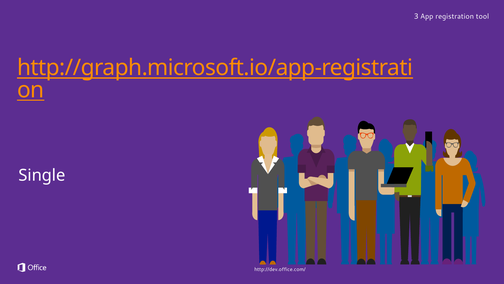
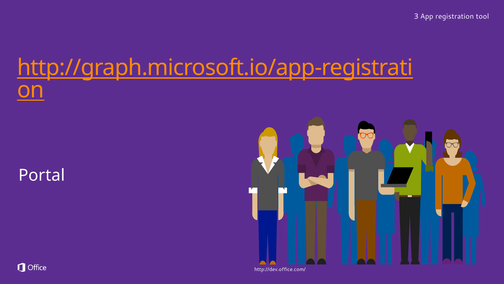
Single: Single -> Portal (42, 175)
